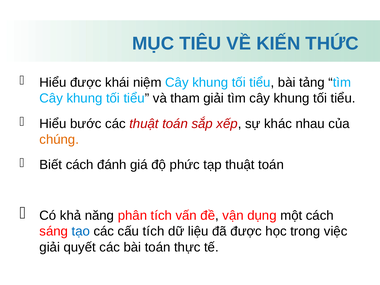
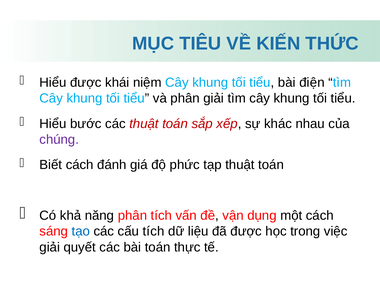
tảng: tảng -> điện (312, 83)
và tham: tham -> phân (185, 98)
chúng colour: orange -> purple (59, 140)
